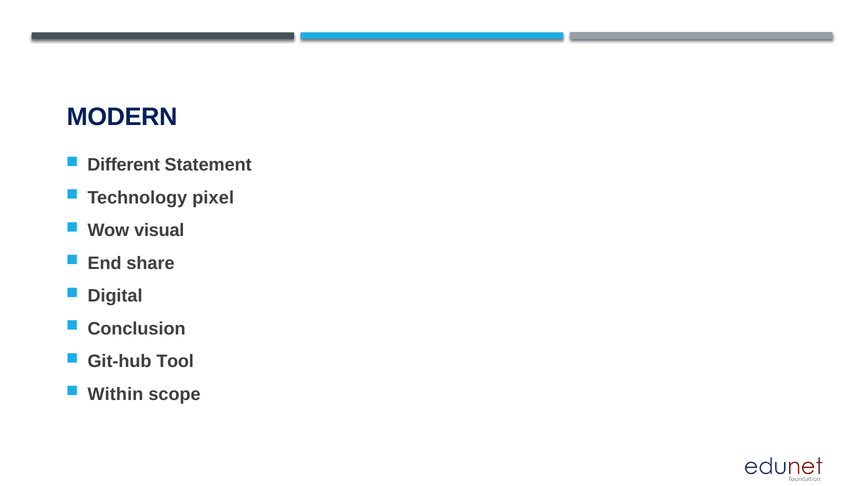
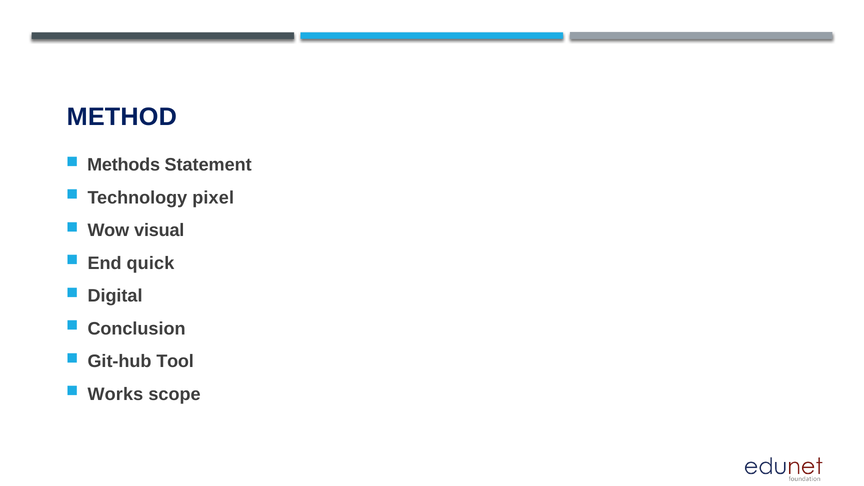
MODERN: MODERN -> METHOD (122, 117)
Different: Different -> Methods (124, 165)
share: share -> quick (150, 263)
Within: Within -> Works (115, 394)
